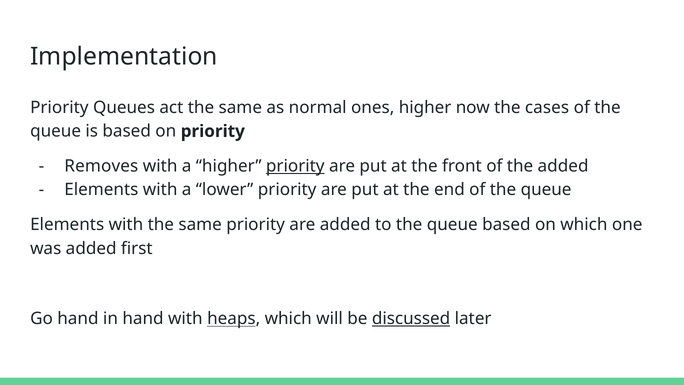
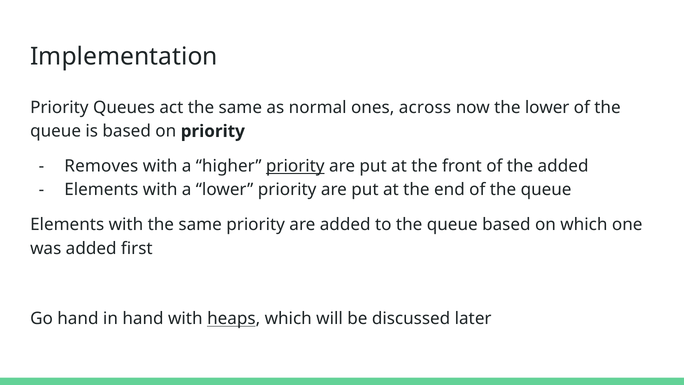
ones higher: higher -> across (425, 108)
the cases: cases -> lower (547, 108)
discussed underline: present -> none (411, 318)
